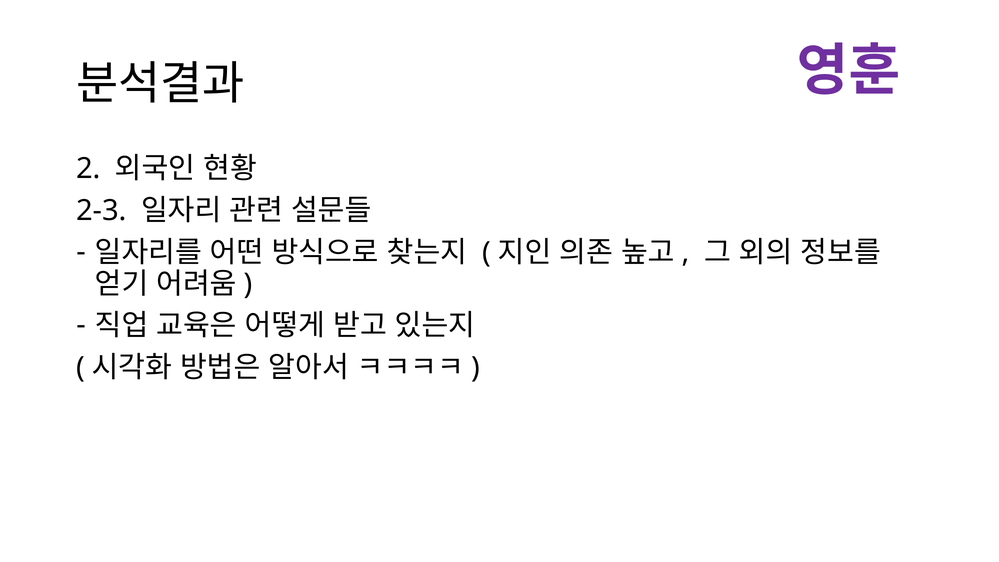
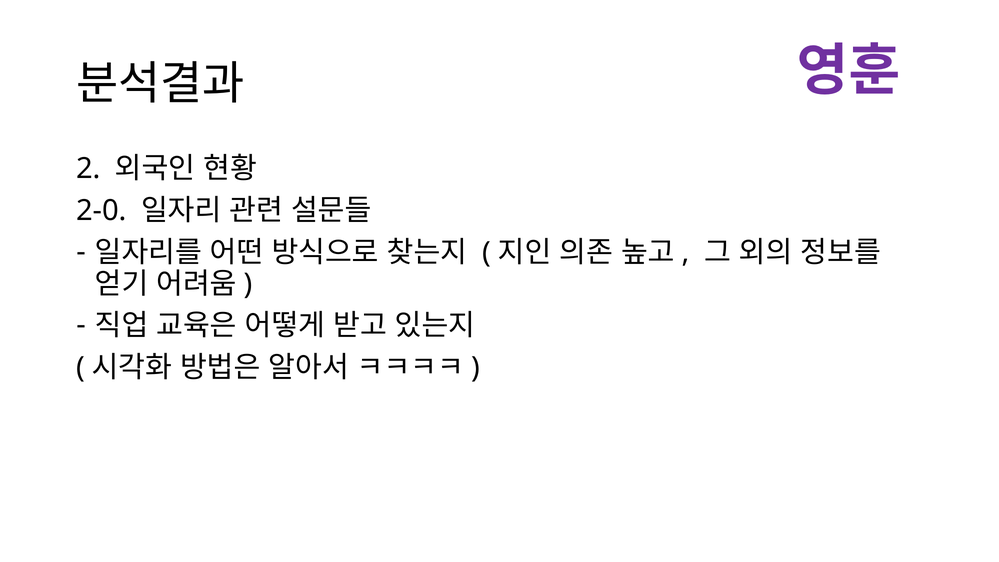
2-3: 2-3 -> 2-0 (101, 211)
